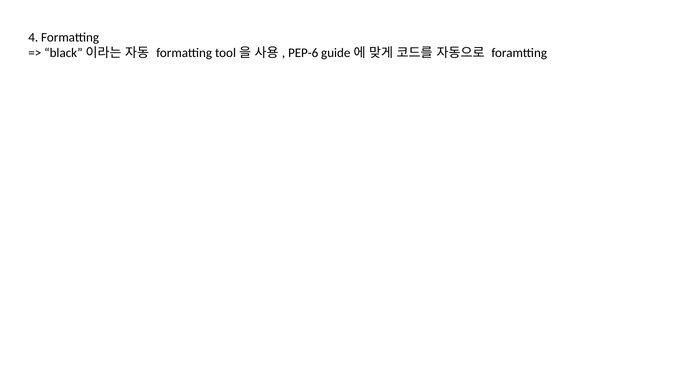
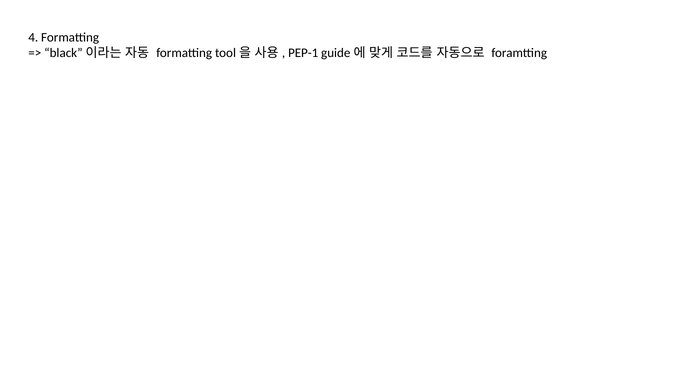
PEP-6: PEP-6 -> PEP-1 (303, 53)
